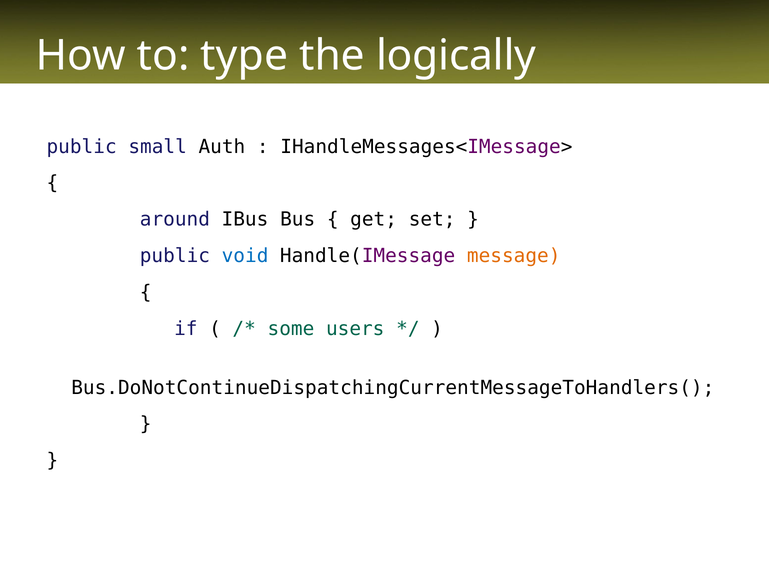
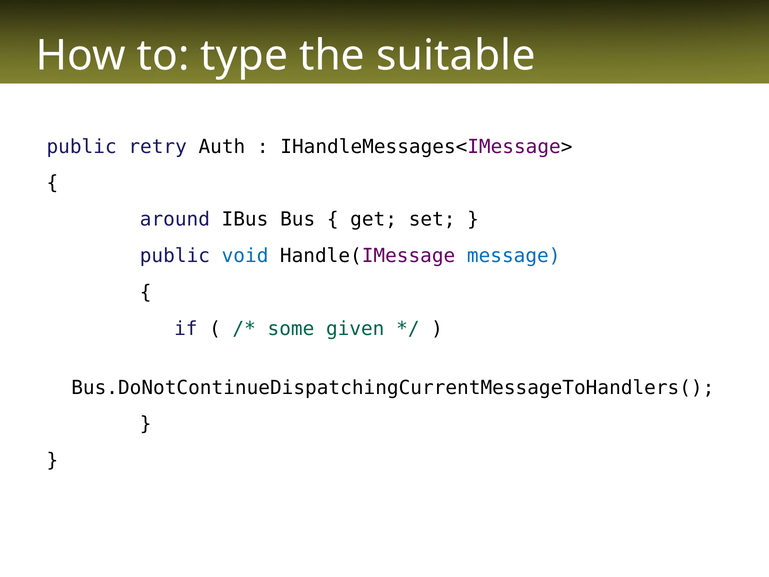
logically: logically -> suitable (456, 56)
small: small -> retry (158, 147)
message colour: orange -> blue (514, 256)
users: users -> given (355, 328)
